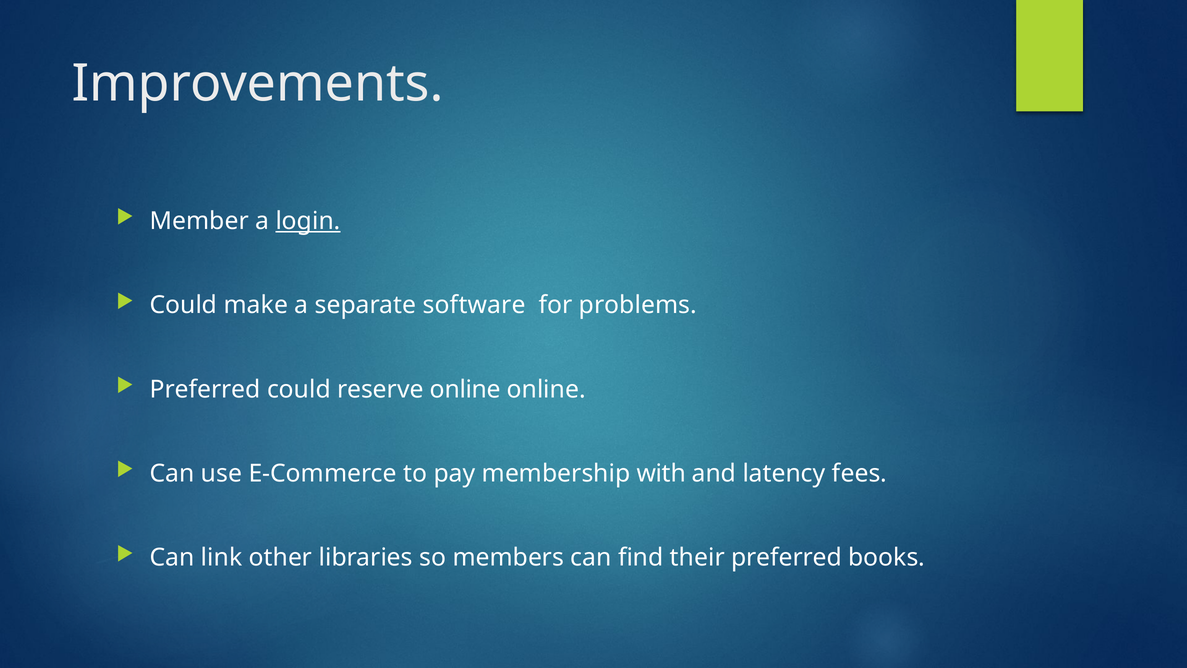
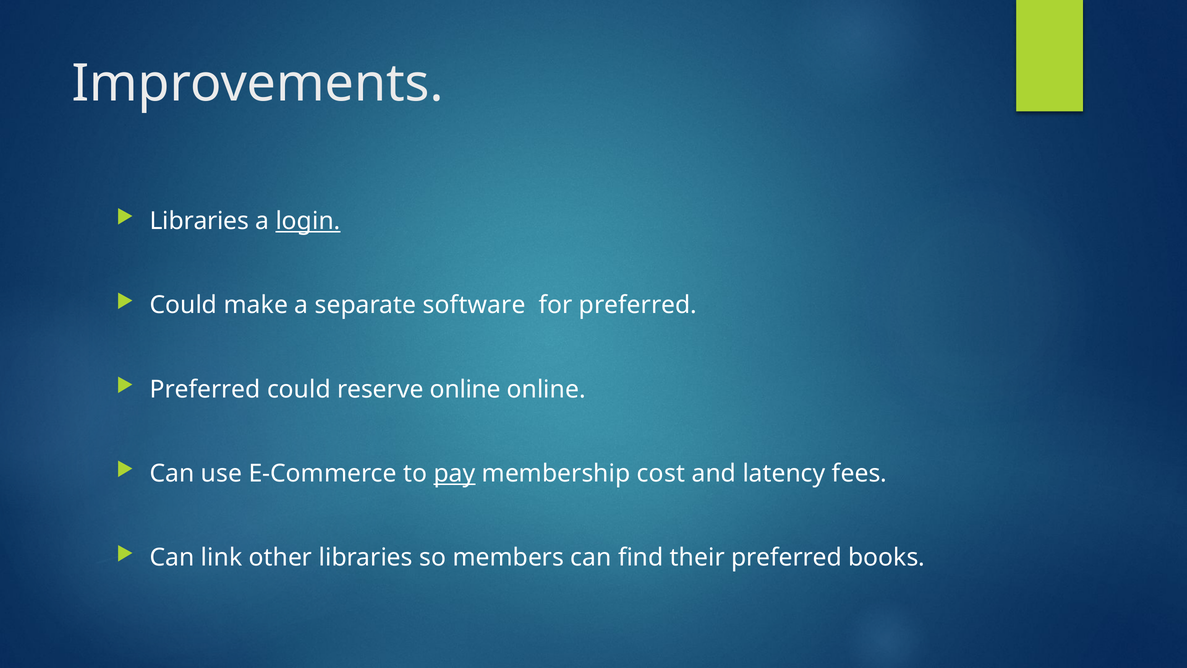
Member: Member -> Libraries (199, 221)
for problems: problems -> preferred (638, 305)
pay underline: none -> present (455, 473)
with: with -> cost (661, 473)
